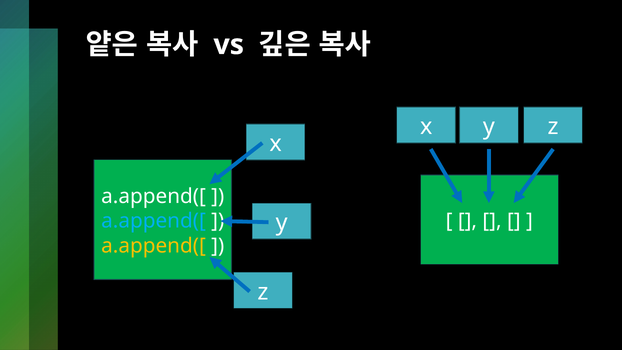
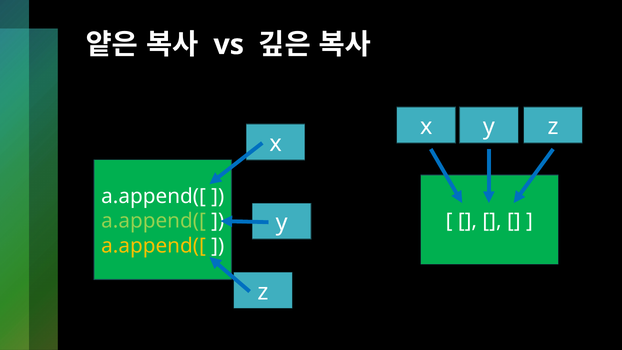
a.append([ colour: light blue -> light green (154, 221)
